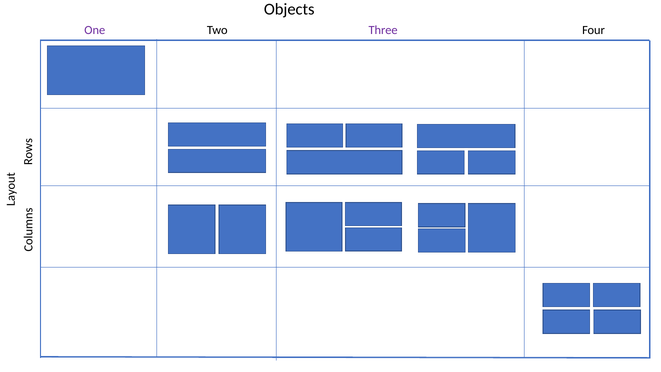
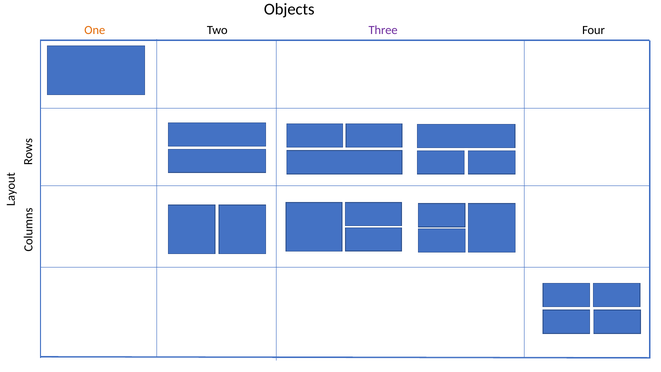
One colour: purple -> orange (95, 30)
